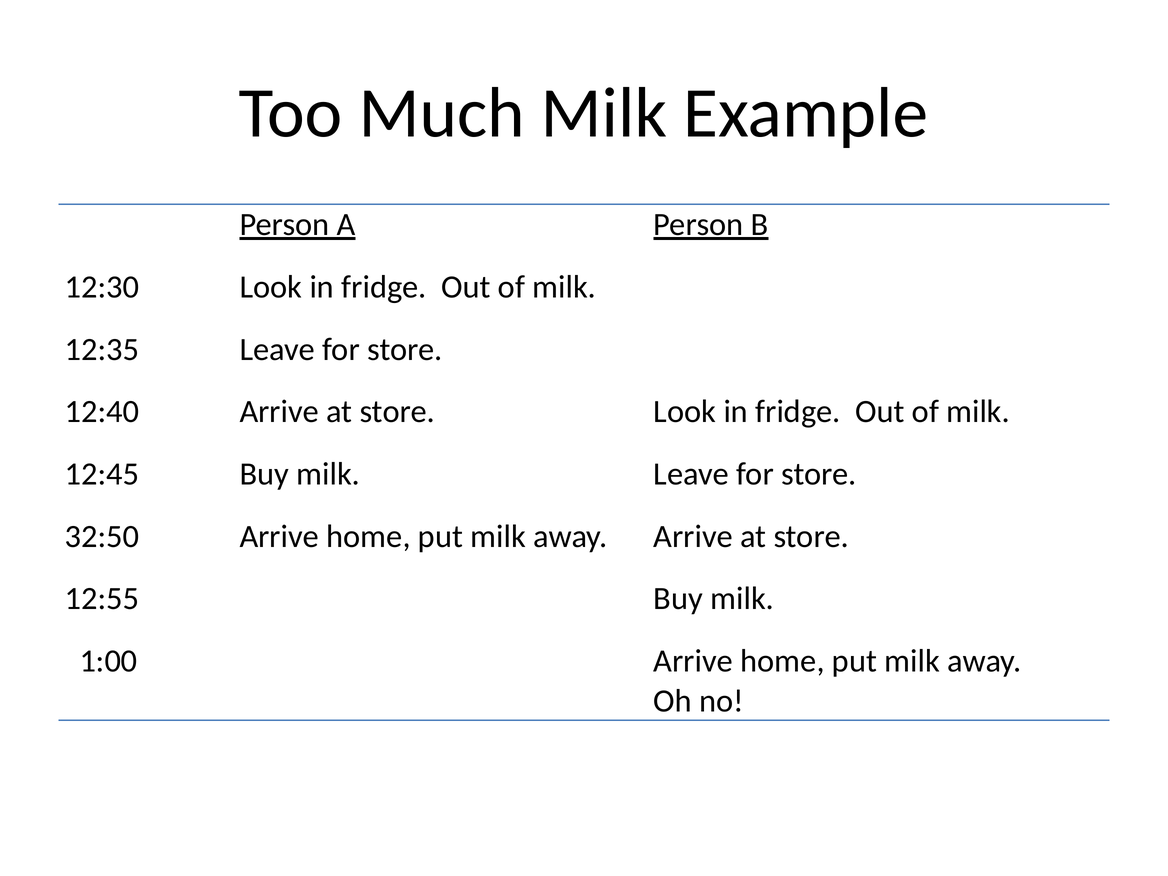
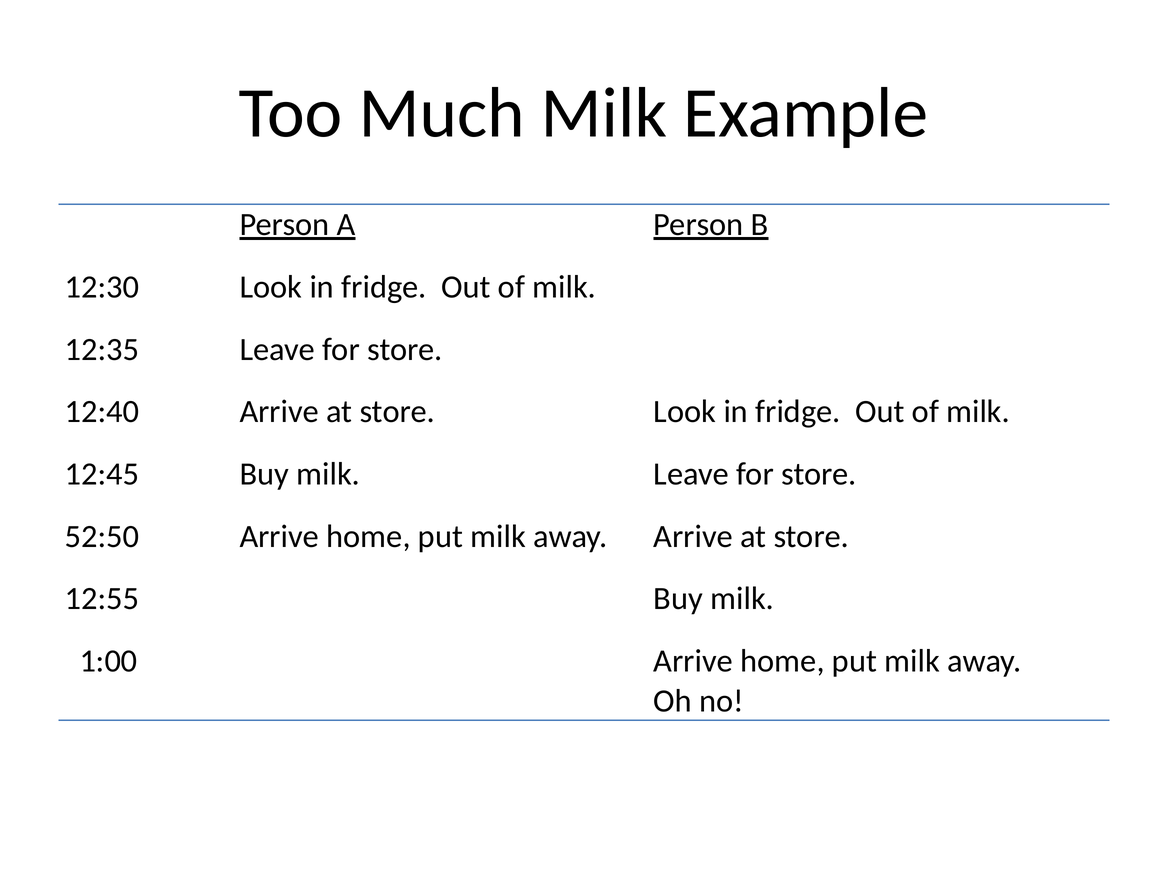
32:50: 32:50 -> 52:50 (102, 536)
